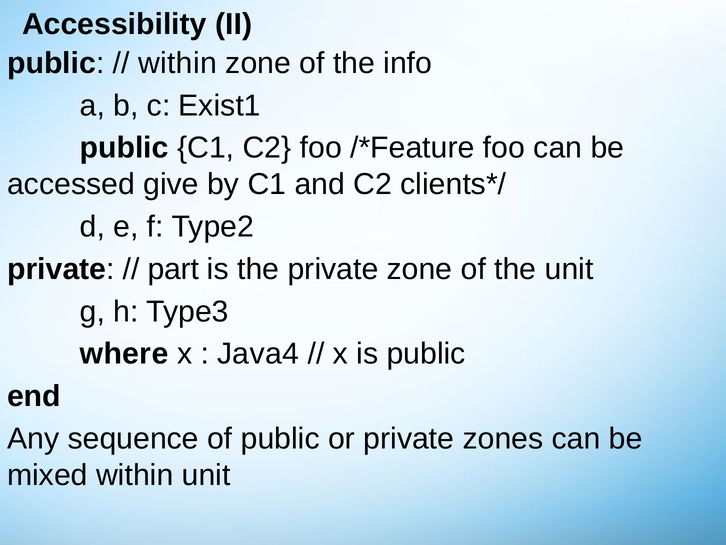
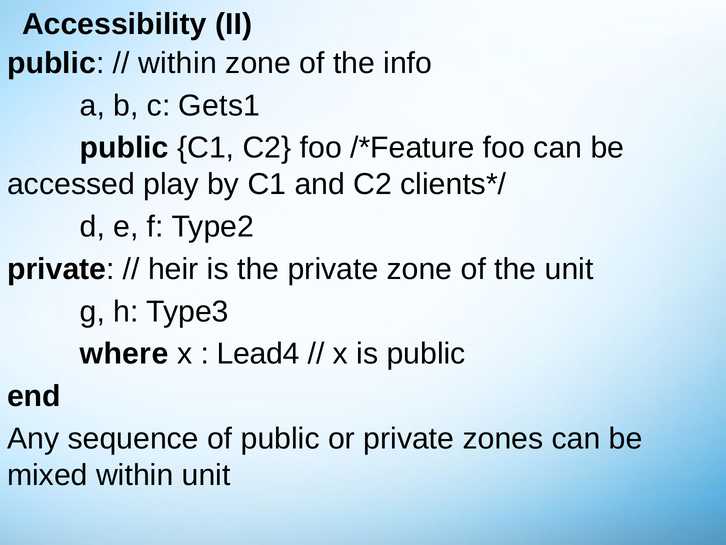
Exist1: Exist1 -> Gets1 (219, 105)
give: give -> play (171, 184)
part: part -> heir (173, 269)
Java4: Java4 -> Lead4 (258, 354)
